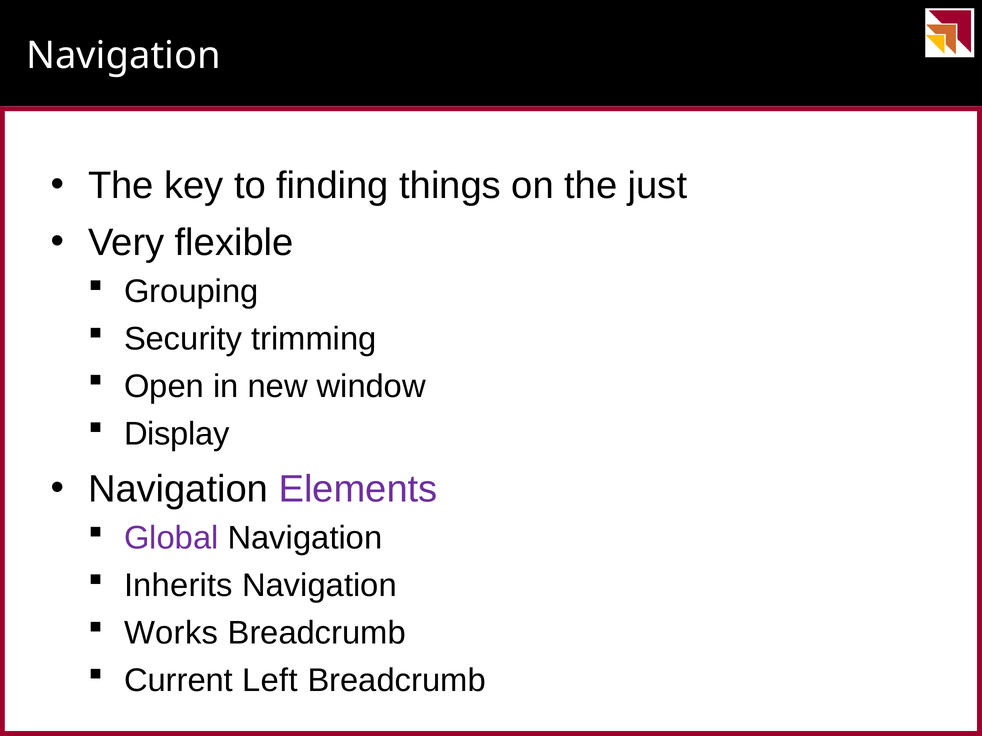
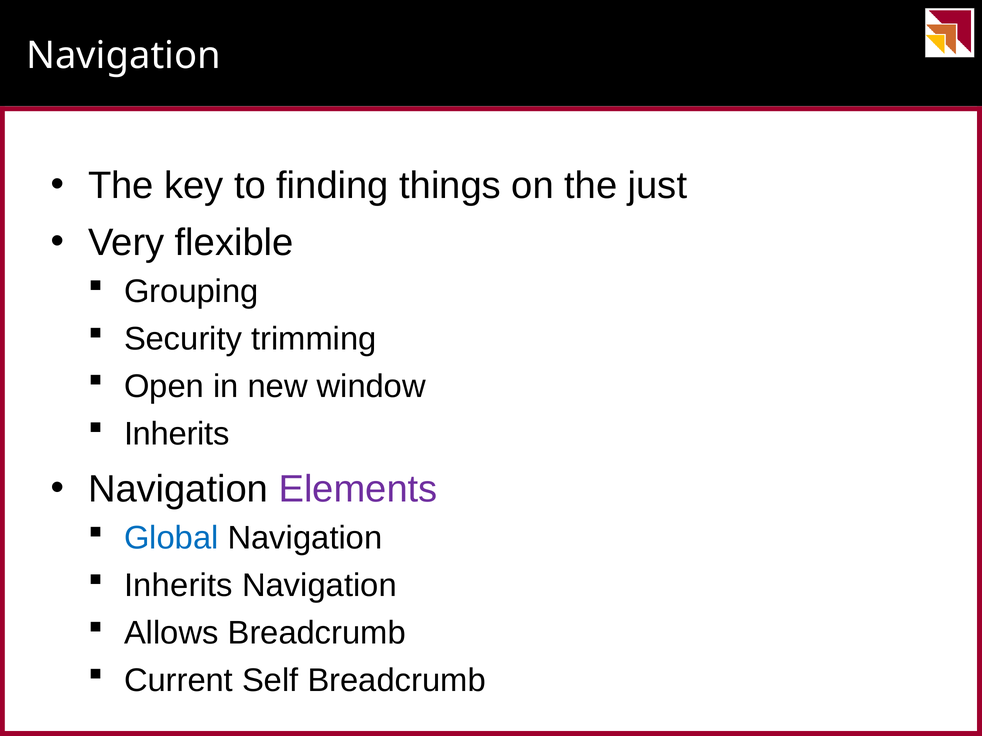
Display: Display -> Inherits (177, 434)
Global colour: purple -> blue (171, 539)
Works: Works -> Allows (171, 633)
Left: Left -> Self (270, 681)
